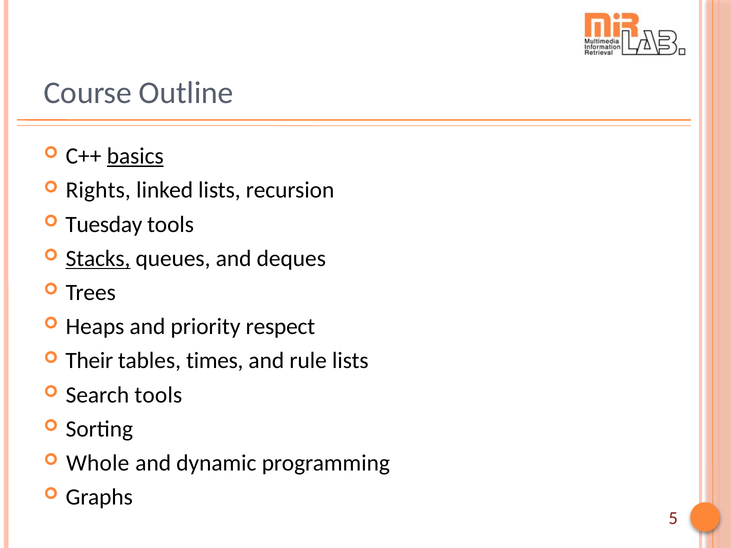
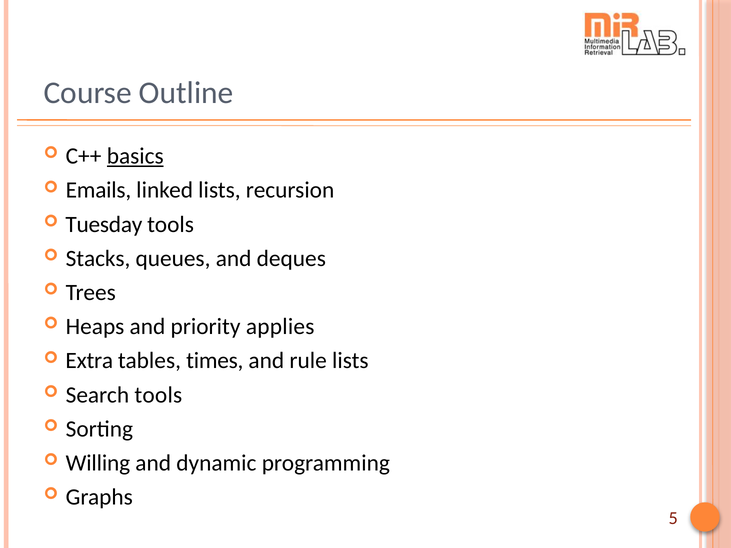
Rights: Rights -> Emails (98, 190)
Stacks underline: present -> none (98, 259)
respect: respect -> applies (280, 327)
Their: Their -> Extra (89, 361)
Whole: Whole -> Willing (98, 463)
